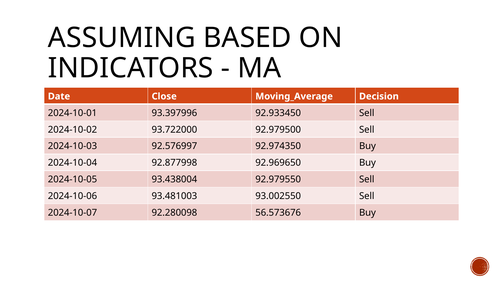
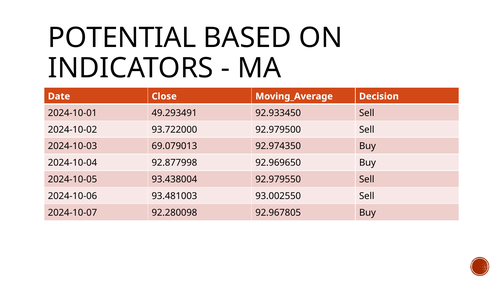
ASSUMING: ASSUMING -> POTENTIAL (122, 38)
93.397996: 93.397996 -> 49.293491 (174, 113)
92.576997: 92.576997 -> 69.079013 (174, 146)
56.573676: 56.573676 -> 92.967805 (278, 213)
